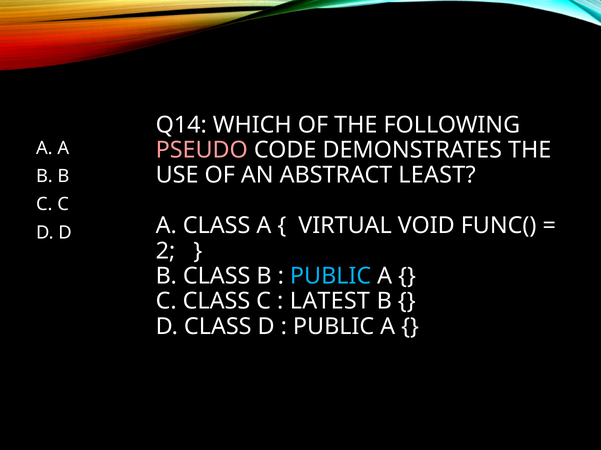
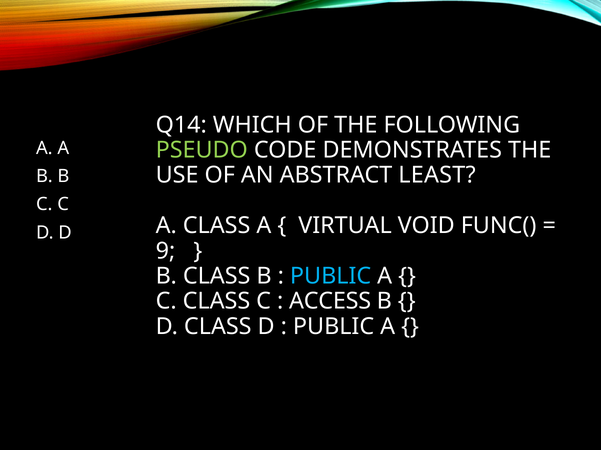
PSEUDO colour: pink -> light green (202, 150)
2: 2 -> 9 (165, 251)
LATEST: LATEST -> ACCESS (330, 302)
